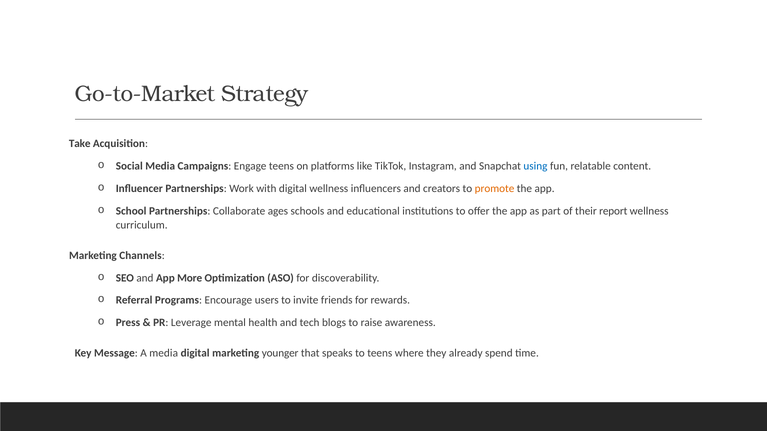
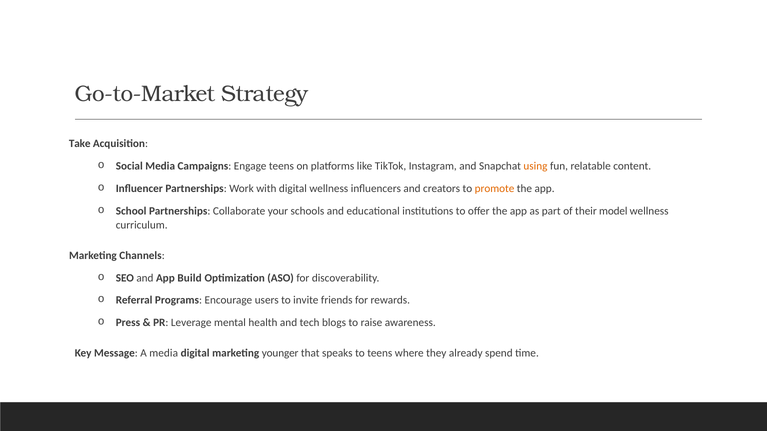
using colour: blue -> orange (535, 166)
ages: ages -> your (278, 211)
report: report -> model (613, 211)
More: More -> Build (190, 278)
